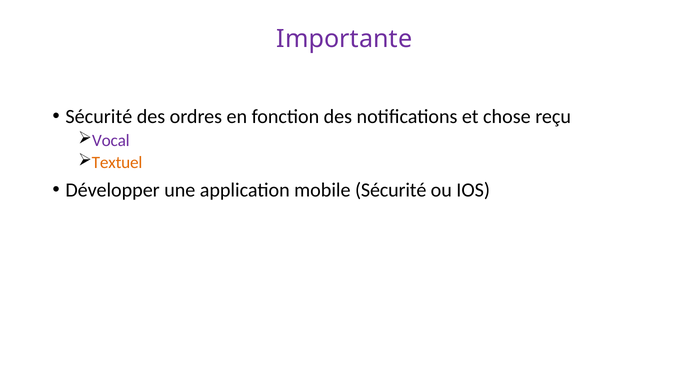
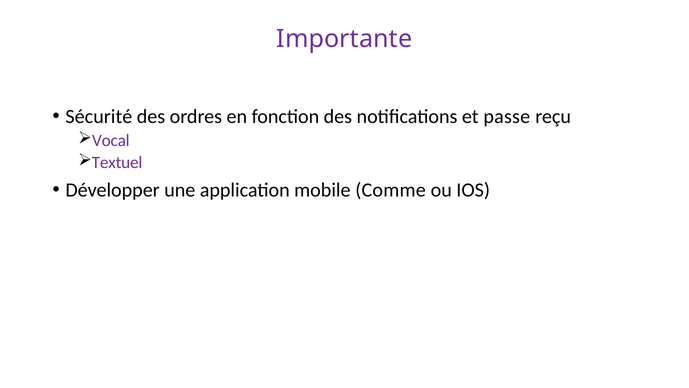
chose: chose -> passe (507, 116)
Textuel colour: orange -> purple (117, 162)
mobile Sécurité: Sécurité -> Comme (391, 190)
